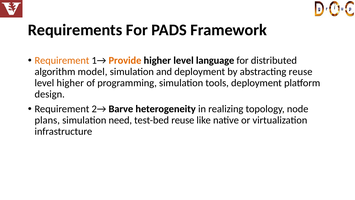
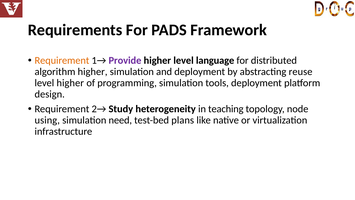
Provide colour: orange -> purple (125, 60)
algorithm model: model -> higher (93, 72)
Barve: Barve -> Study (121, 109)
realizing: realizing -> teaching (226, 109)
plans: plans -> using (47, 120)
test-bed reuse: reuse -> plans (183, 120)
